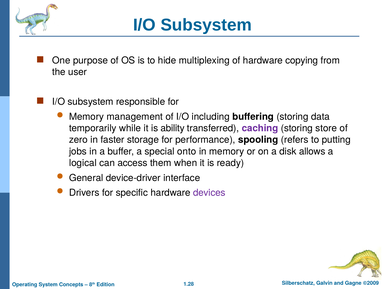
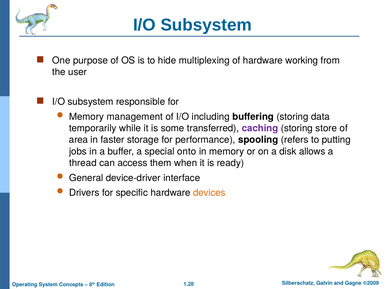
copying: copying -> working (302, 60)
ability: ability -> some (173, 128)
zero: zero -> area (78, 140)
logical: logical -> thread (83, 163)
devices colour: purple -> orange (209, 193)
